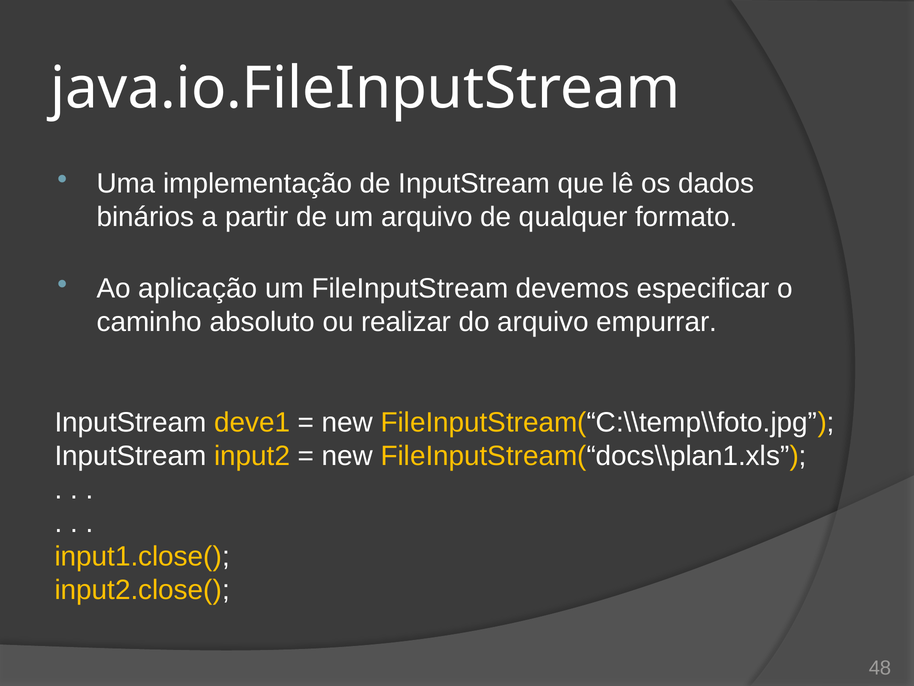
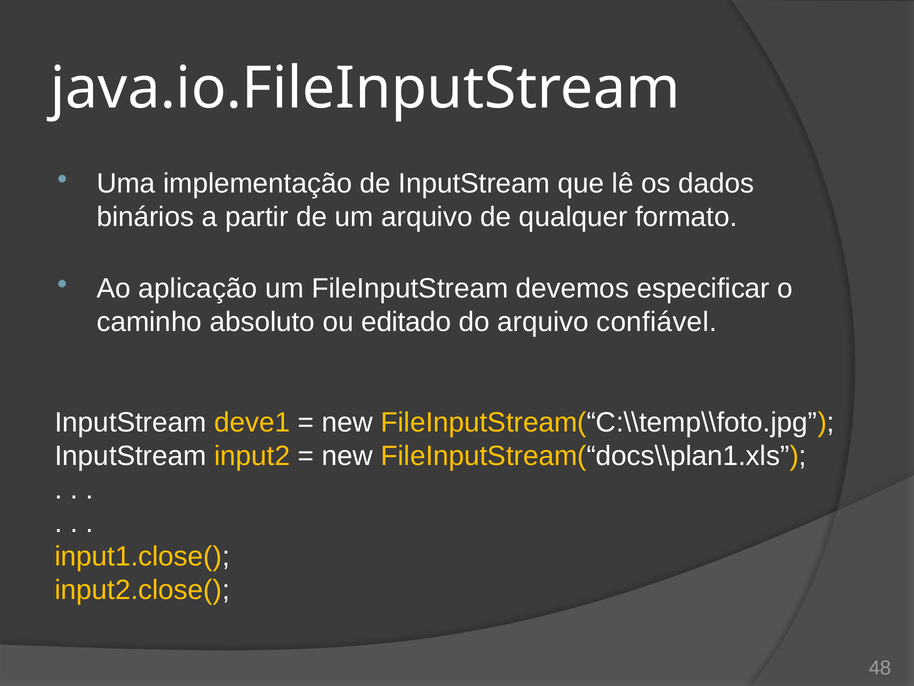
realizar: realizar -> editado (406, 322)
empurrar: empurrar -> confiável (657, 322)
